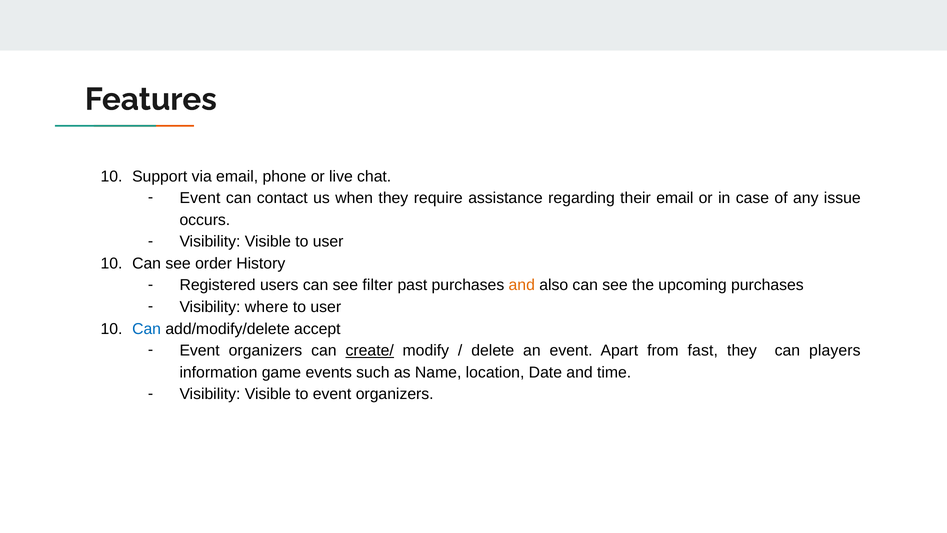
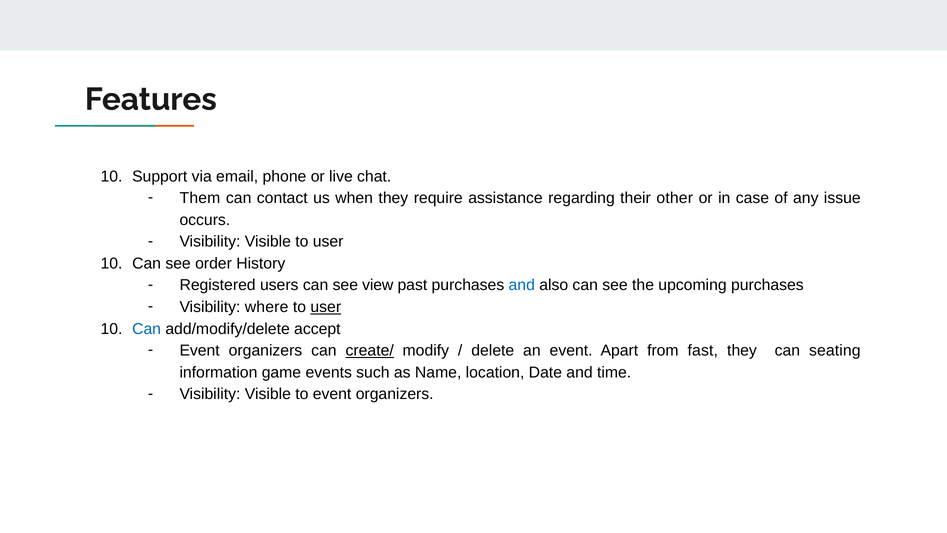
Event: Event -> Them (200, 198)
their email: email -> other (675, 198)
filter: filter -> view (378, 285)
and colour: orange -> blue (522, 285)
user underline: none -> present (326, 307)
players: players -> seating (835, 350)
